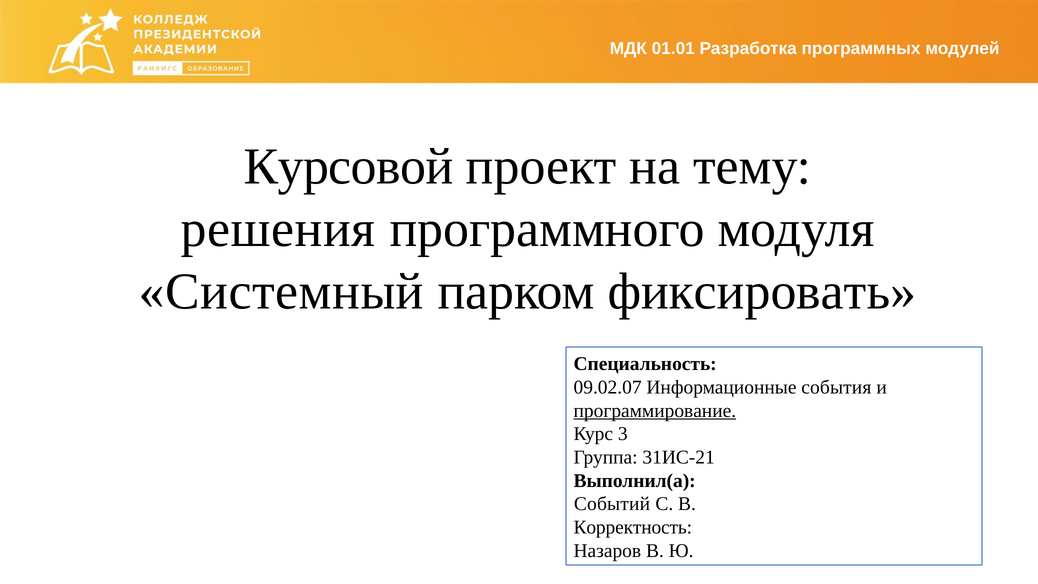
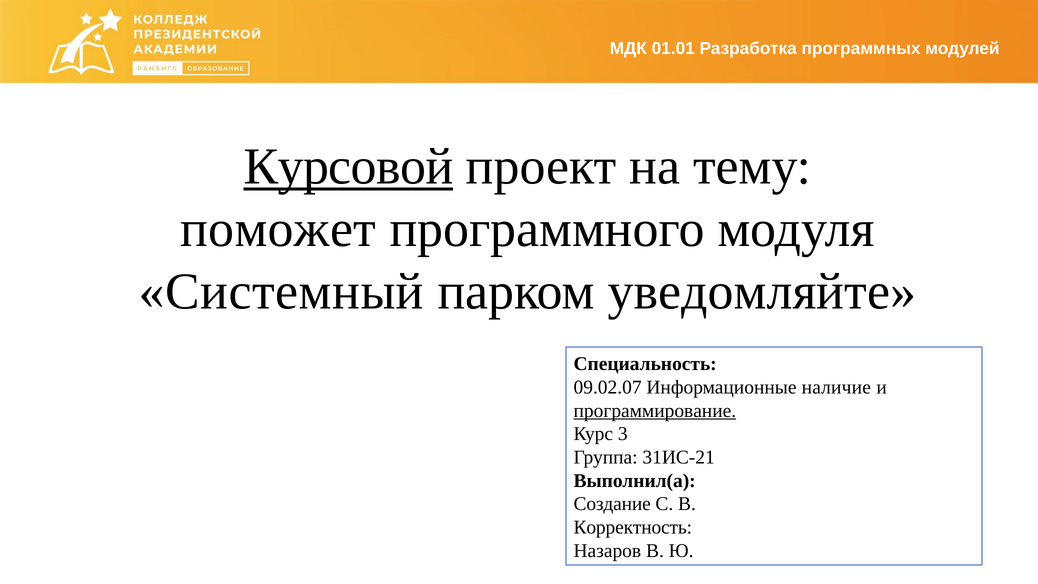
Курсовой underline: none -> present (349, 167)
решения: решения -> поможет (278, 229)
фиксировать: фиксировать -> уведомляйте (762, 291)
события: события -> наличие (836, 387)
Событий: Событий -> Создание (612, 504)
